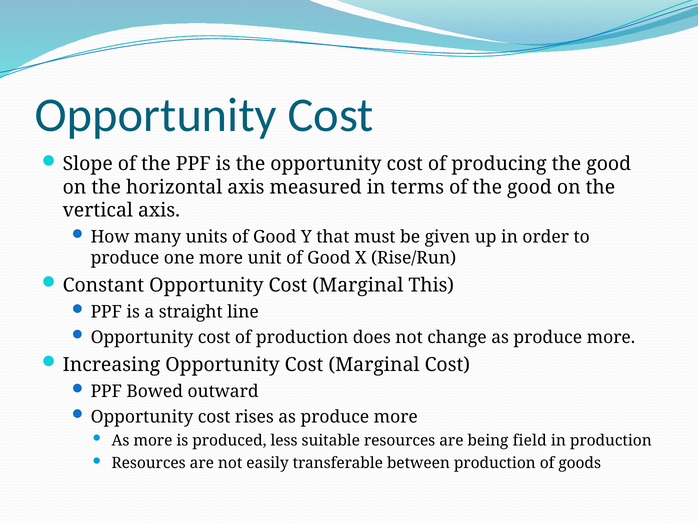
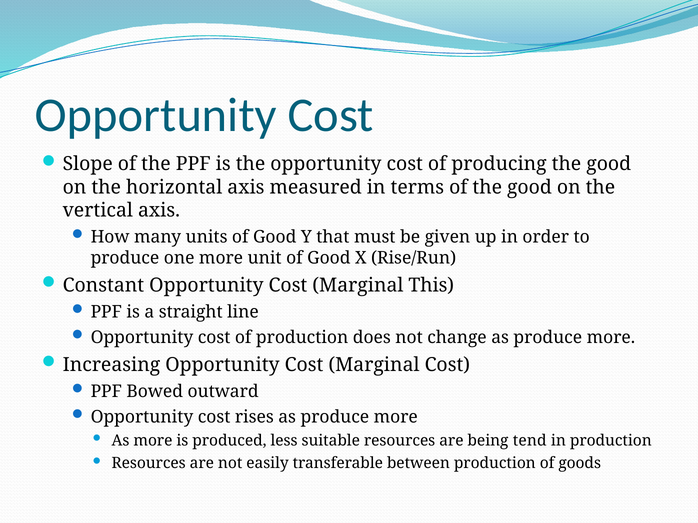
field: field -> tend (530, 441)
